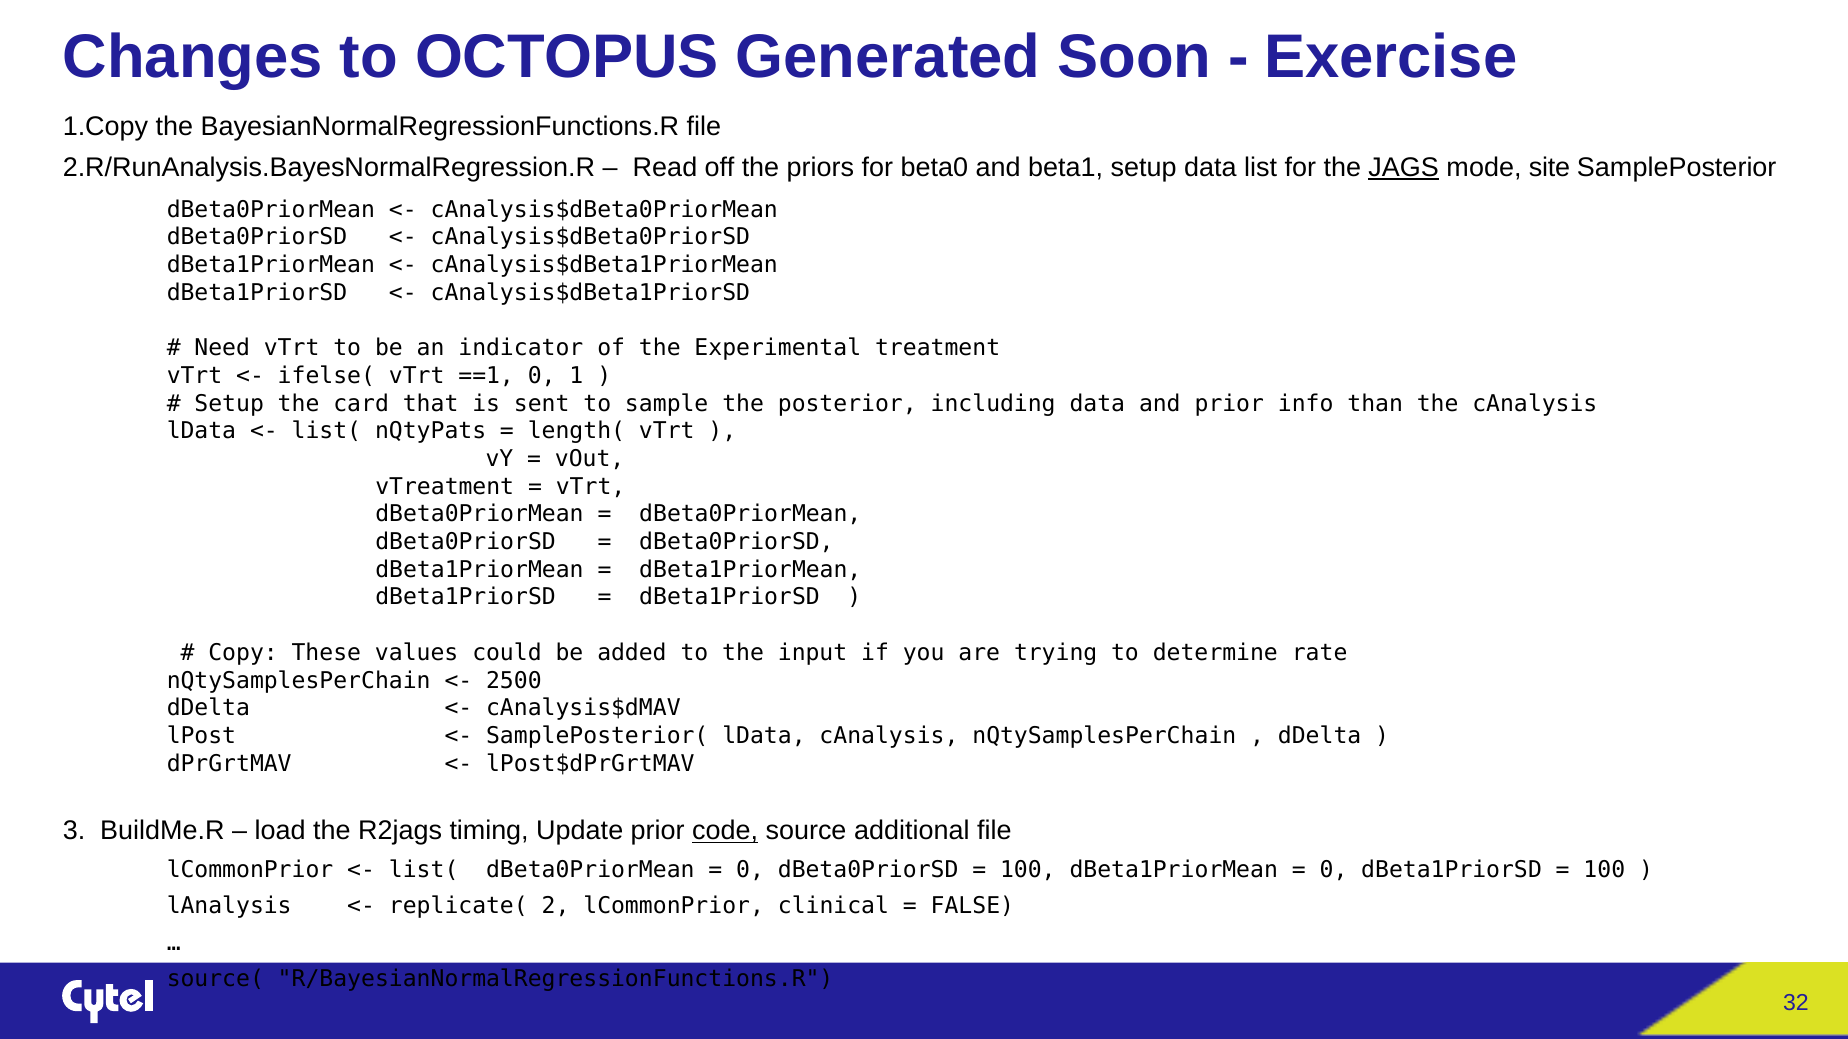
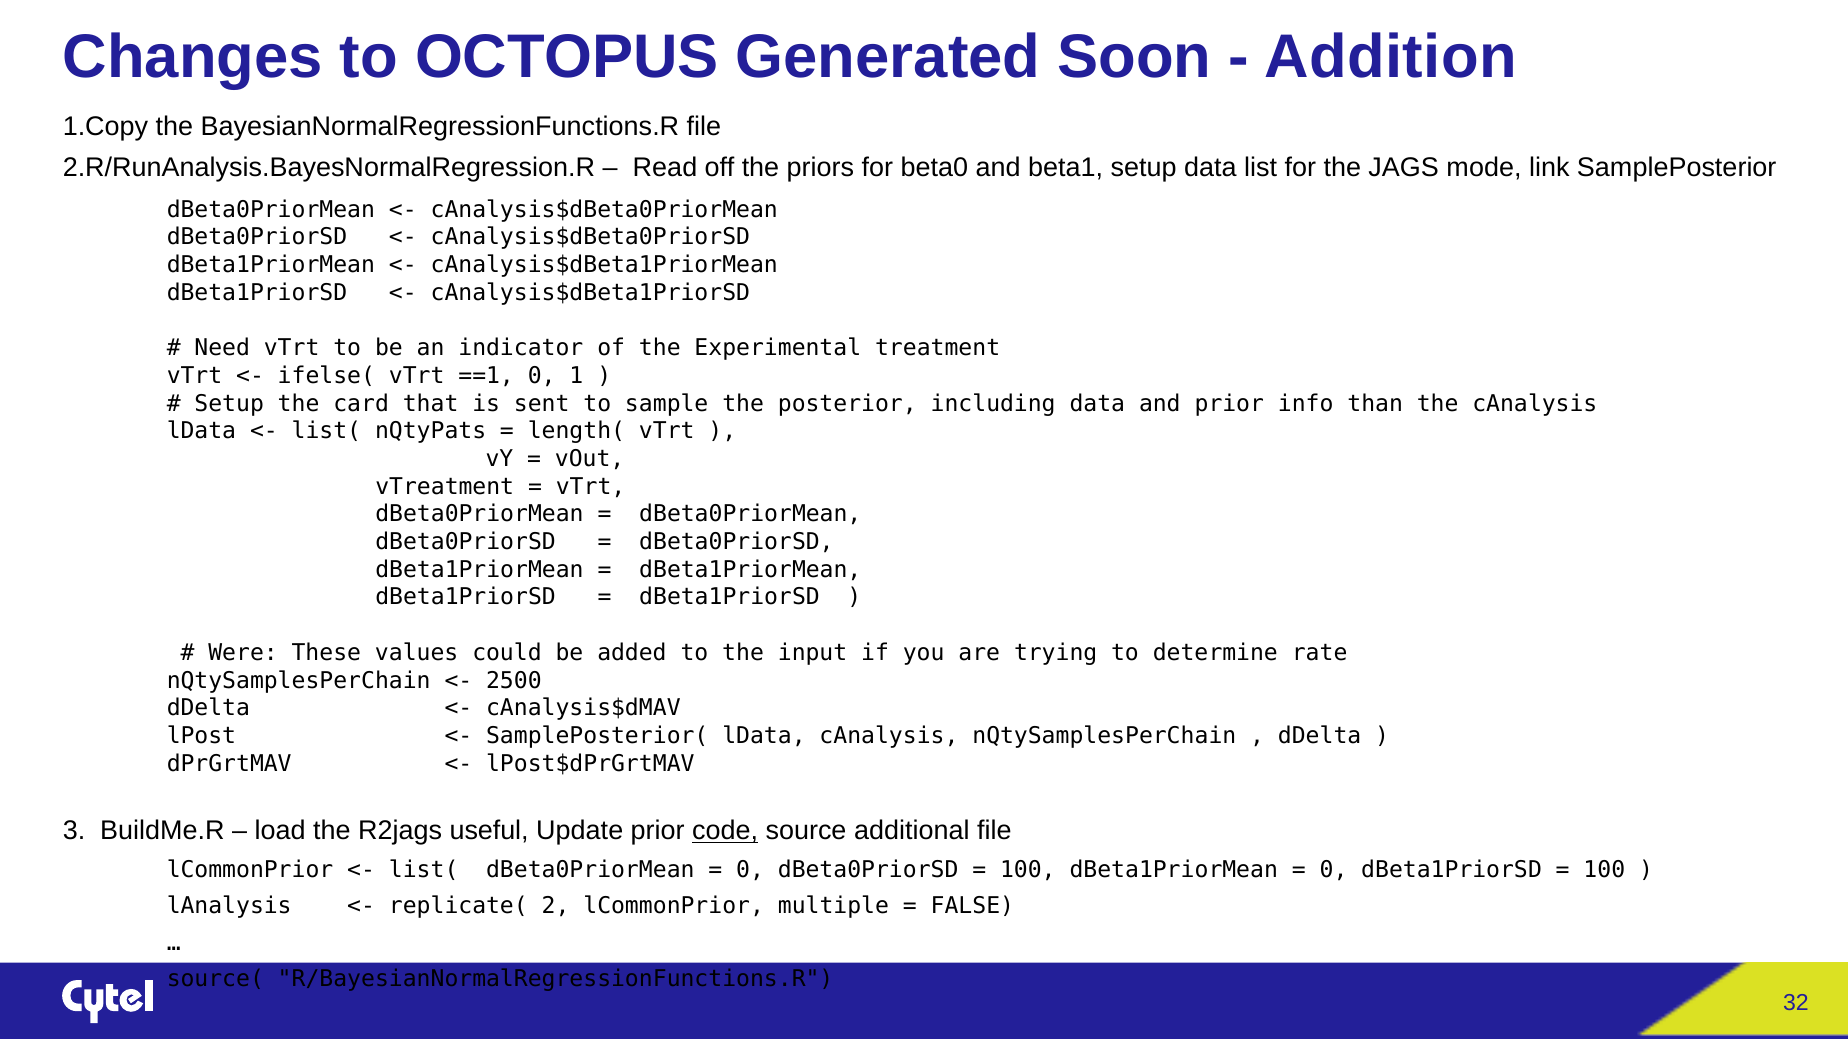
Exercise: Exercise -> Addition (1391, 57)
JAGS underline: present -> none (1404, 168)
site: site -> link (1549, 168)
Copy: Copy -> Were (243, 653)
timing: timing -> useful (489, 831)
clinical: clinical -> multiple (833, 906)
